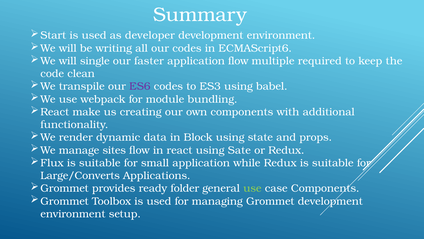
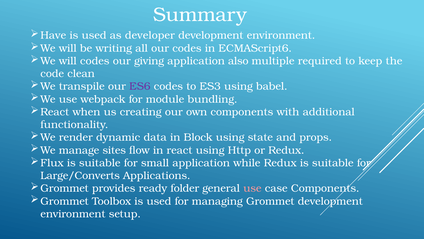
Start: Start -> Have (53, 35)
will single: single -> codes (95, 61)
faster: faster -> giving (149, 61)
application flow: flow -> also (238, 61)
make: make -> when (86, 112)
Sate: Sate -> Http (239, 150)
use colour: light green -> pink (252, 188)
